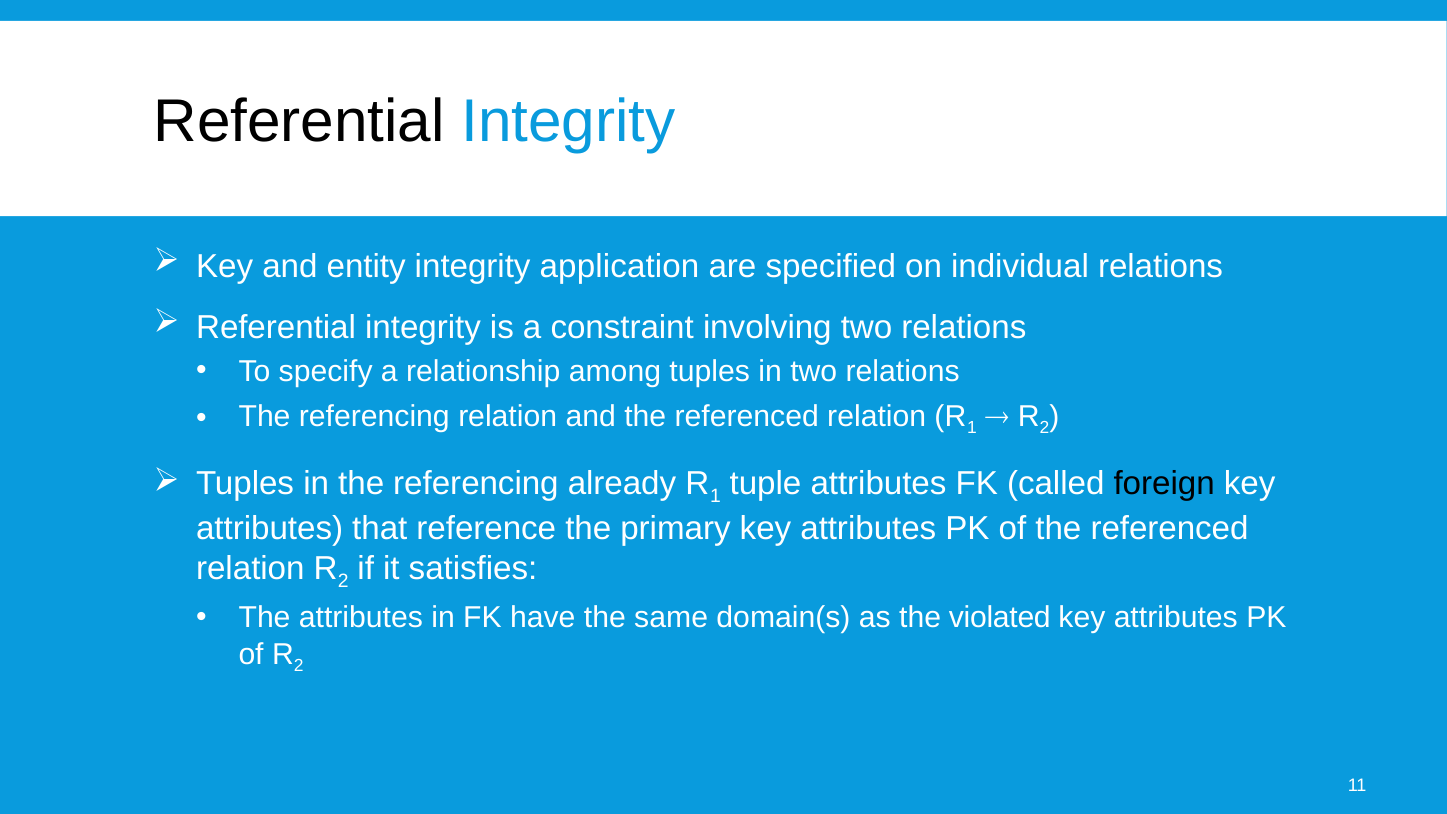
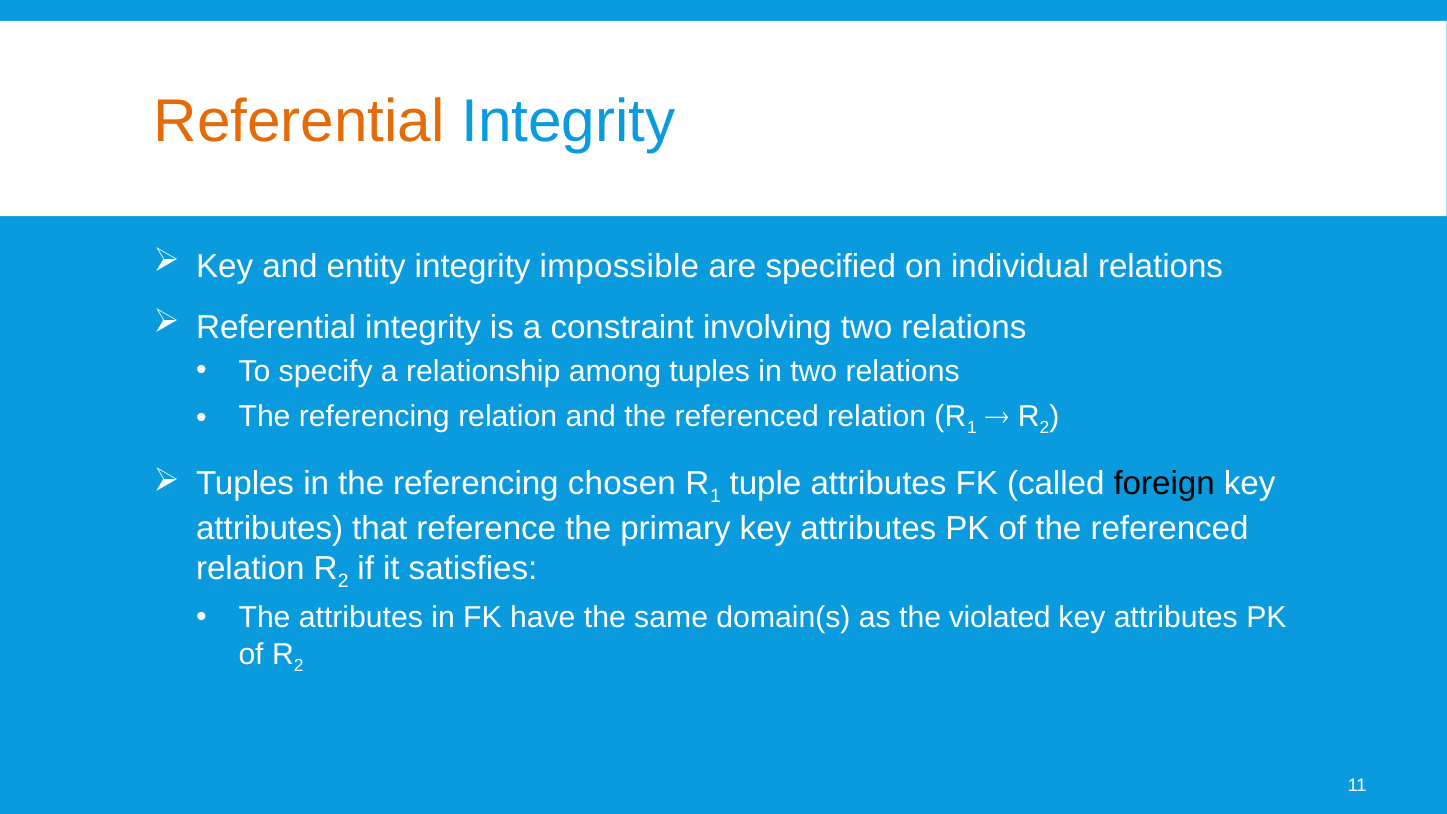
Referential colour: black -> orange (299, 122)
application: application -> impossible (619, 266)
already: already -> chosen (622, 484)
